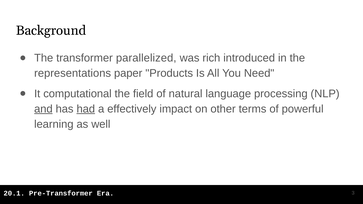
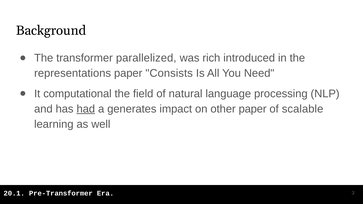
Products: Products -> Consists (169, 73)
and underline: present -> none (43, 109)
effectively: effectively -> generates (132, 109)
other terms: terms -> paper (253, 109)
powerful: powerful -> scalable (303, 109)
